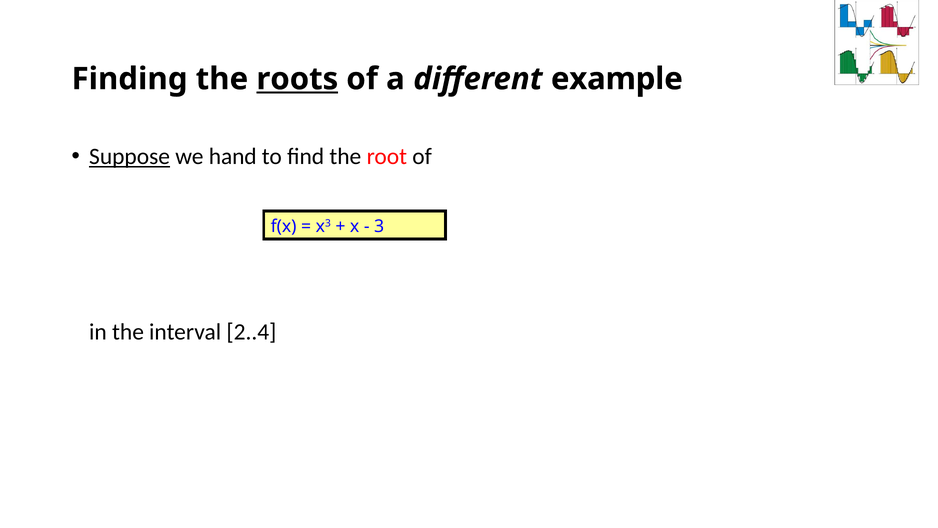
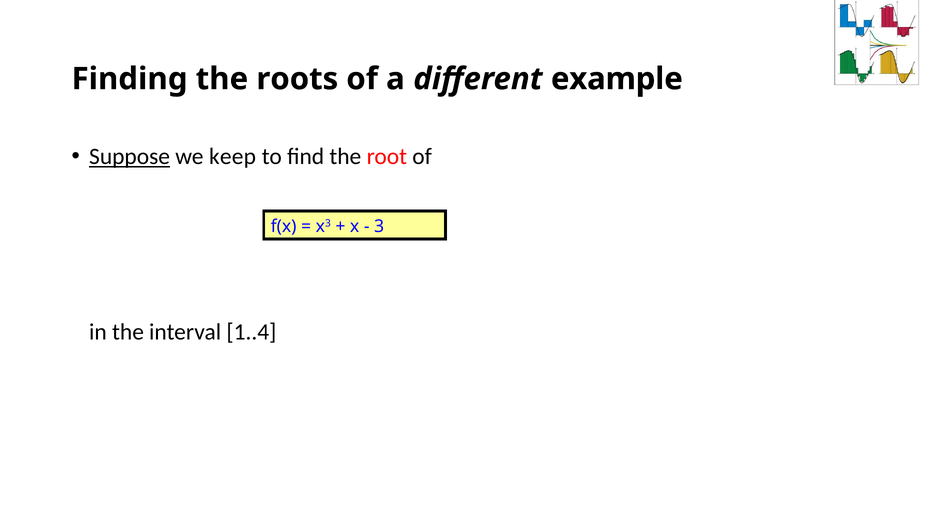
roots underline: present -> none (297, 79)
hand: hand -> keep (233, 157)
2..4: 2..4 -> 1..4 (251, 332)
